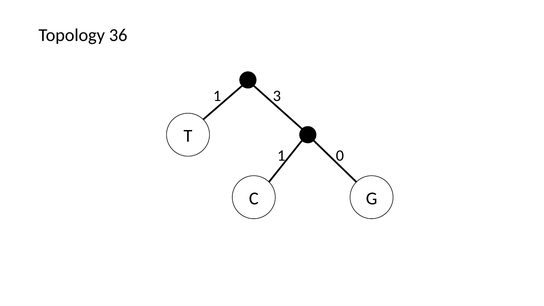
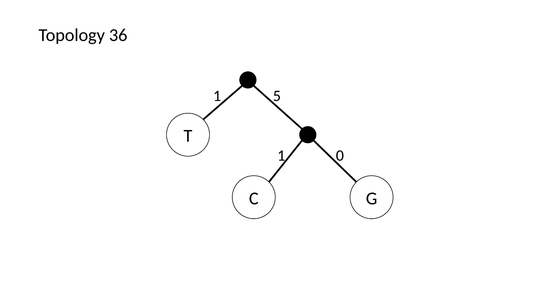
3: 3 -> 5 (277, 96)
